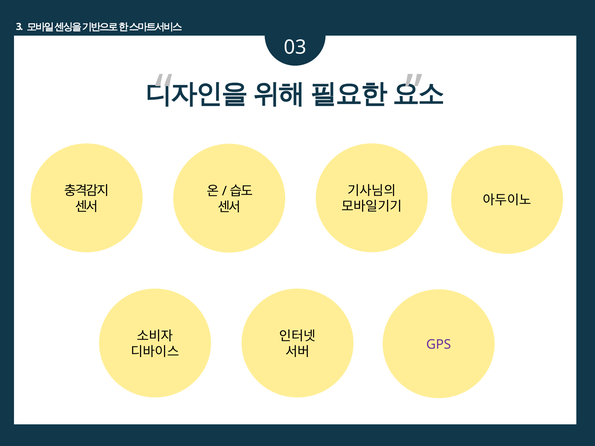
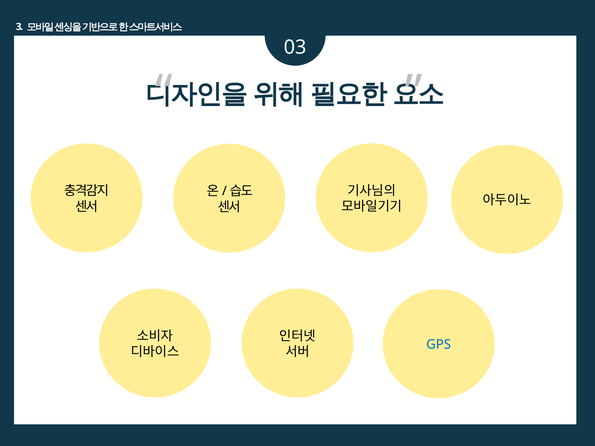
GPS colour: purple -> blue (439, 345)
